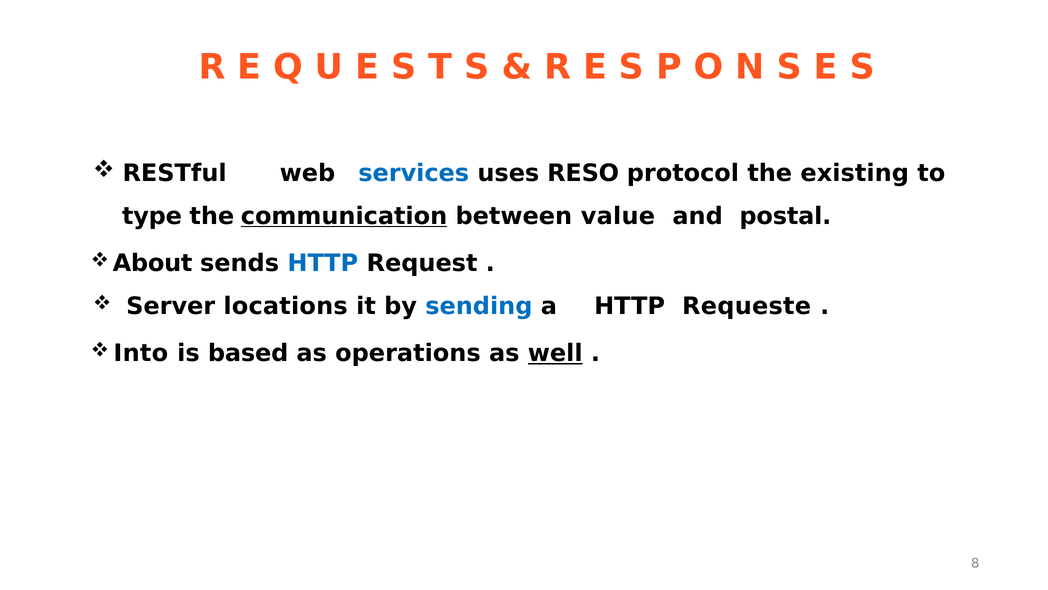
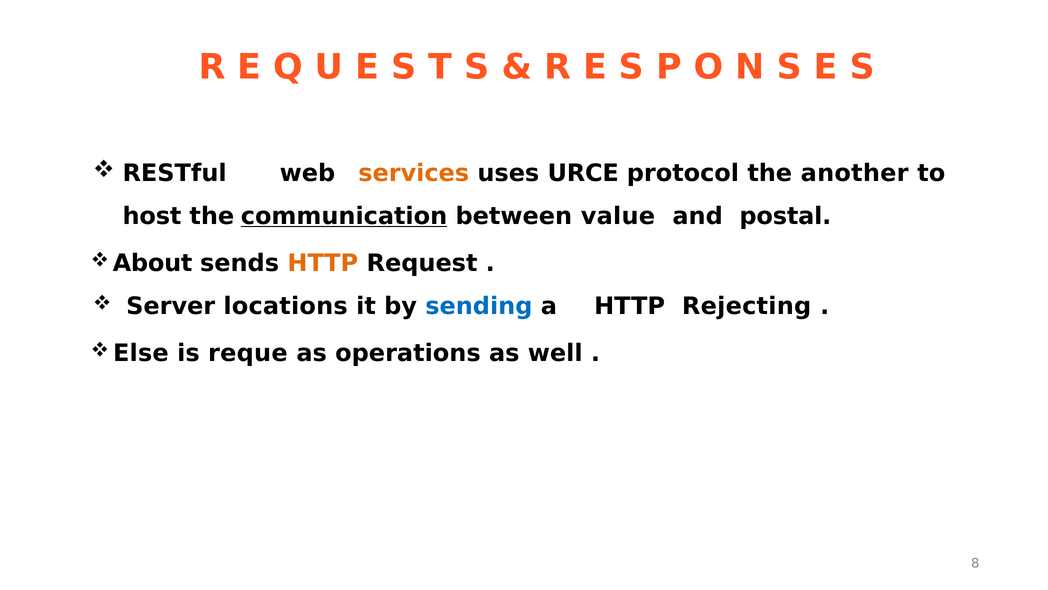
services colour: blue -> orange (414, 173)
RESO: RESO -> URCE (583, 173)
existing: existing -> another (855, 173)
type: type -> host (152, 216)
HTTP colour: blue -> orange (323, 263)
Requeste: Requeste -> Rejecting (747, 306)
Into: Into -> Else (141, 353)
based: based -> reque (248, 353)
well underline: present -> none (555, 353)
